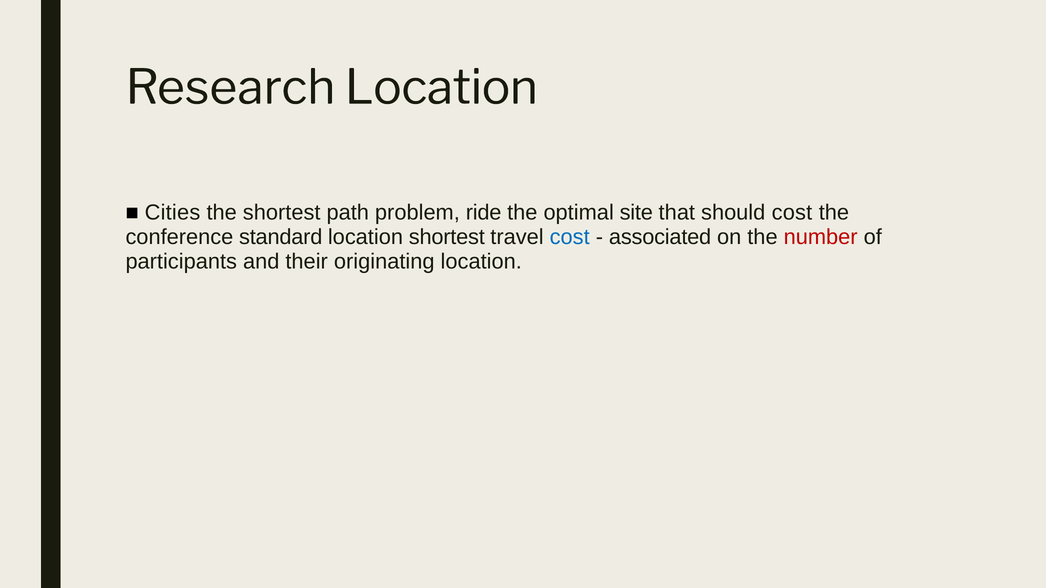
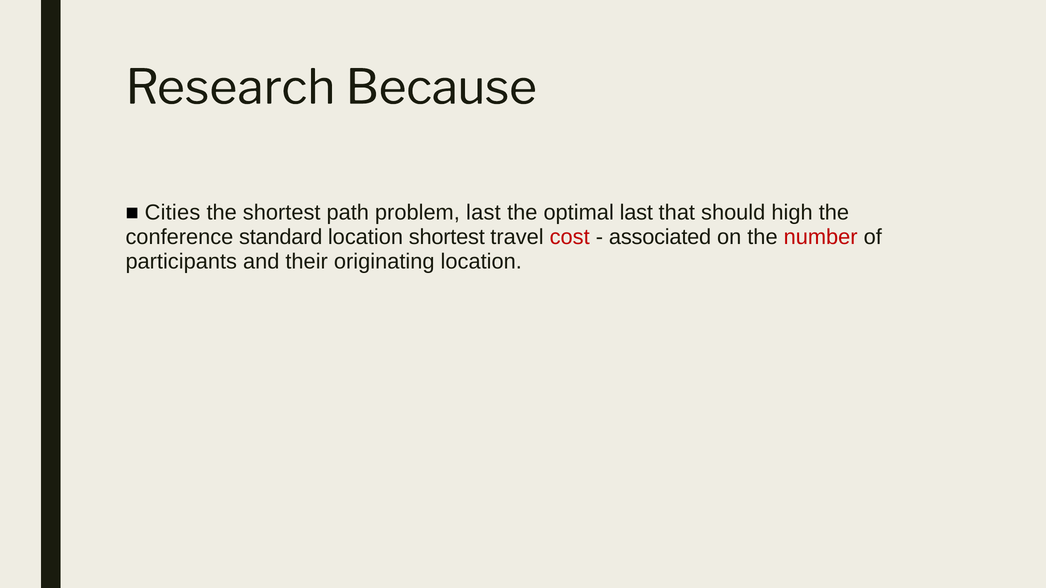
Research Location: Location -> Because (441, 88)
problem ride: ride -> last (483, 213)
optimal site: site -> last (636, 213)
should cost: cost -> high (792, 213)
cost colour: blue -> red (570, 237)
